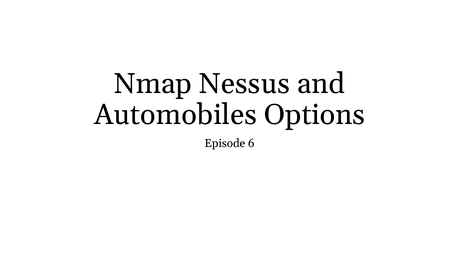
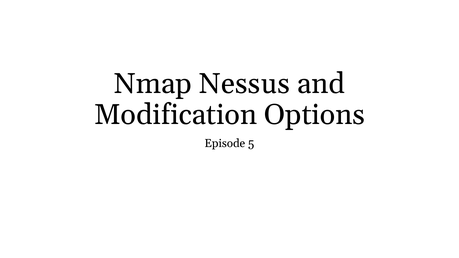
Automobiles: Automobiles -> Modification (176, 115)
6: 6 -> 5 (251, 143)
